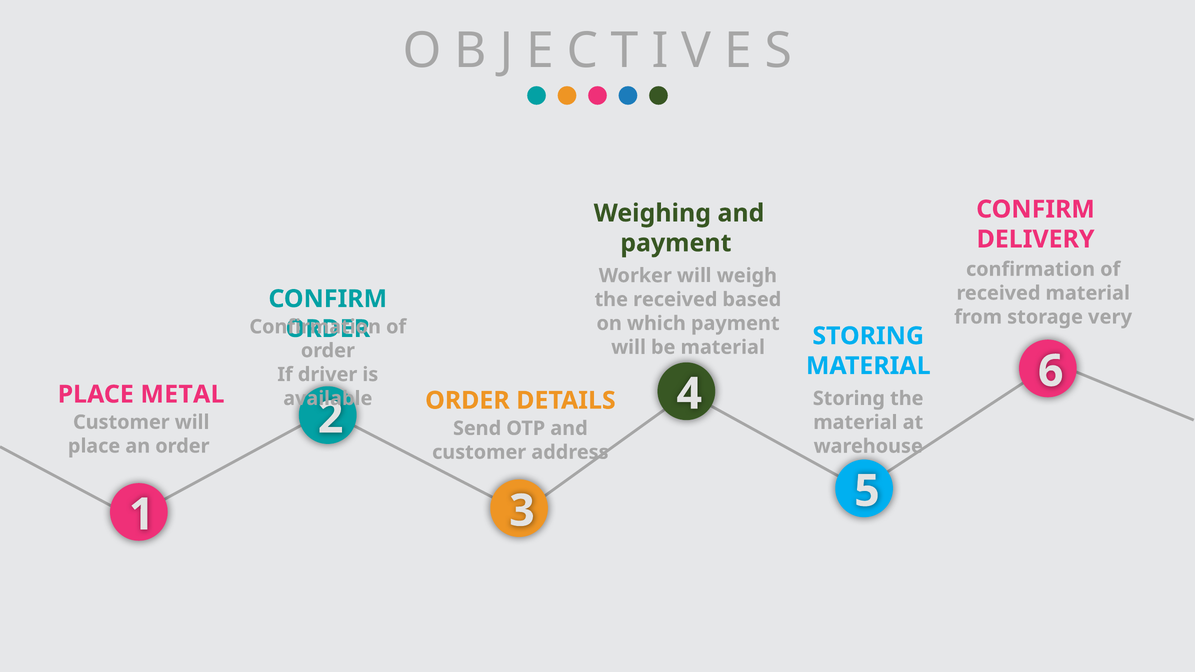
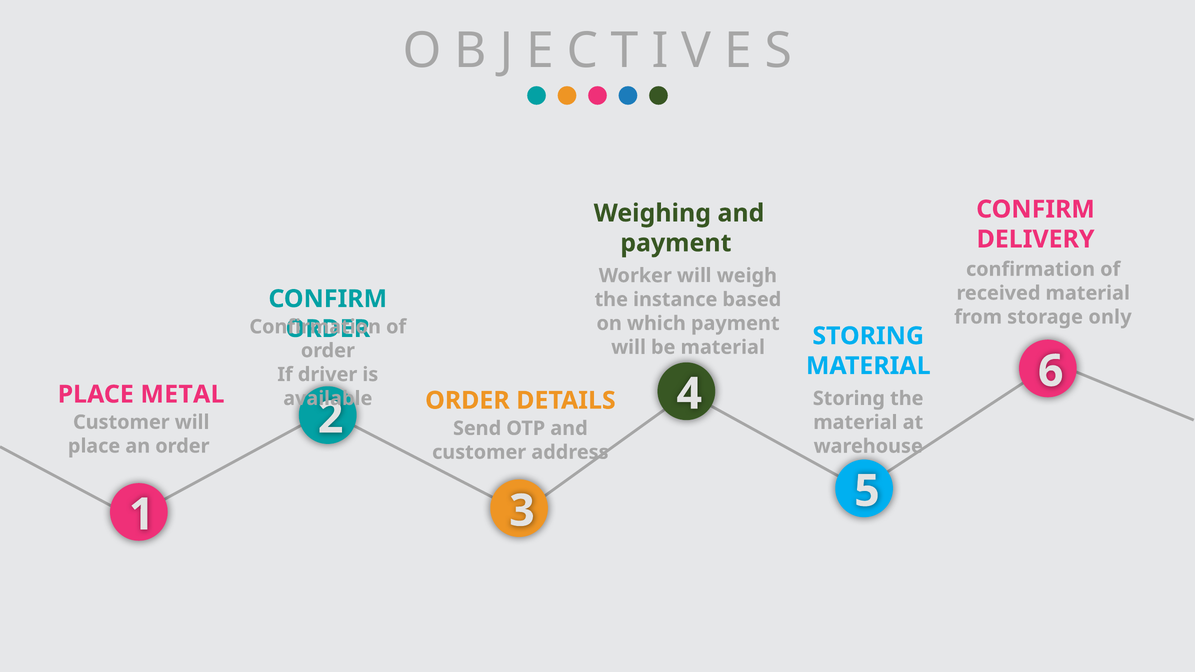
the received: received -> instance (675, 300)
very: very -> only (1110, 317)
